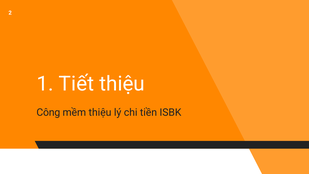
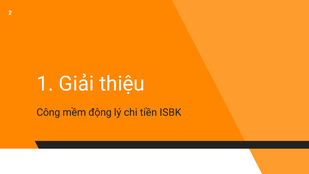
Tiết: Tiết -> Giải (76, 84)
mềm thiệu: thiệu -> động (100, 112)
